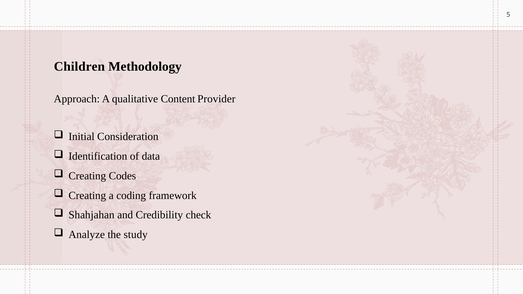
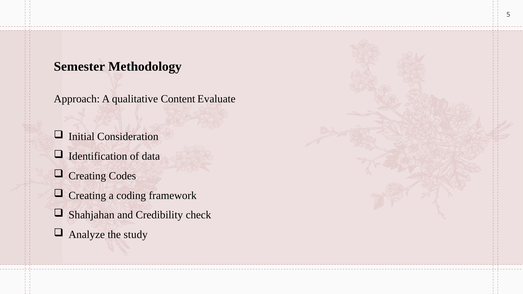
Children: Children -> Semester (79, 66)
Provider: Provider -> Evaluate (216, 99)
